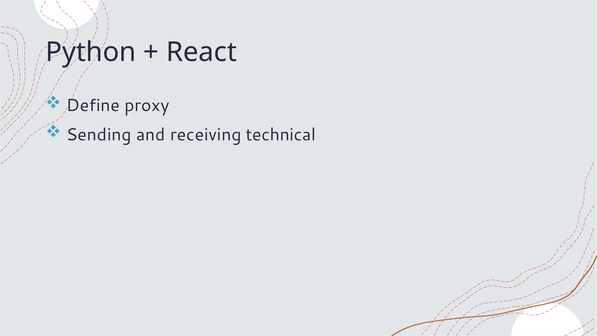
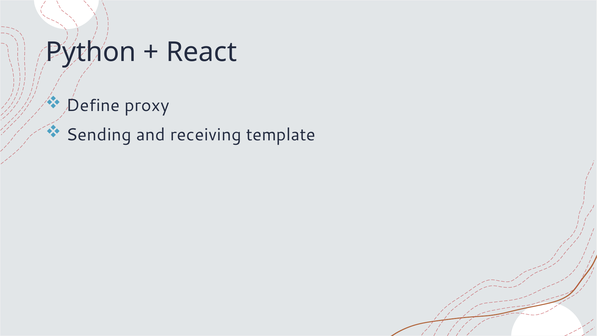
technical: technical -> template (281, 135)
